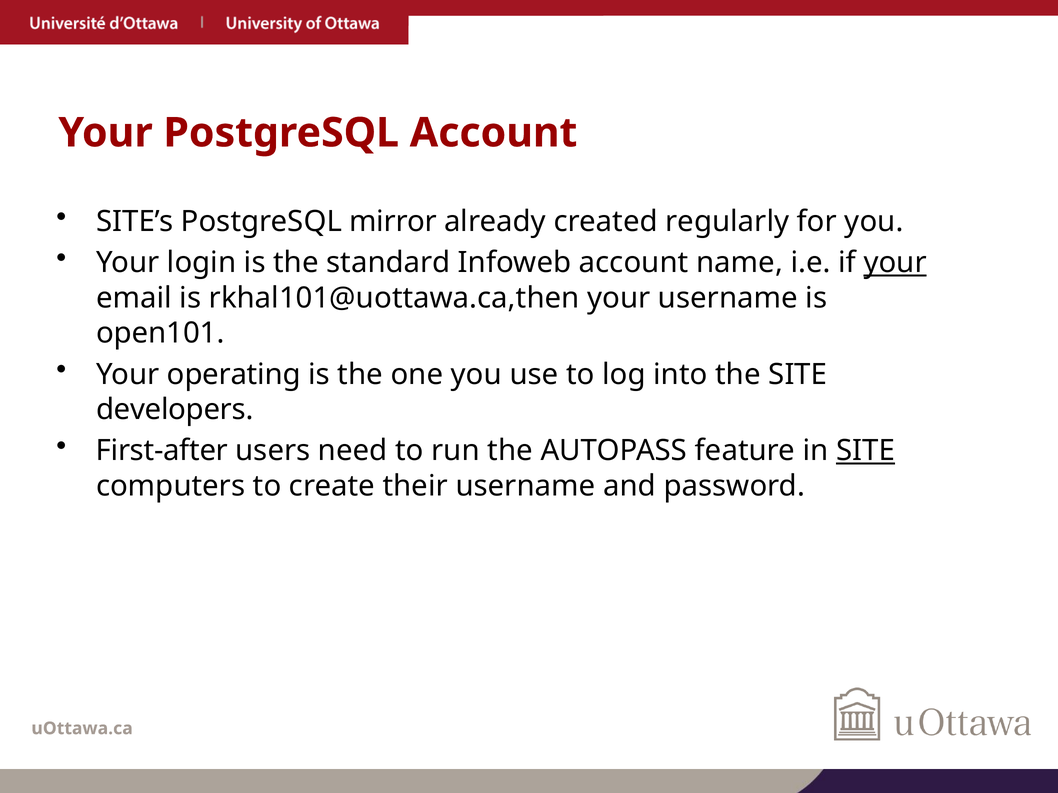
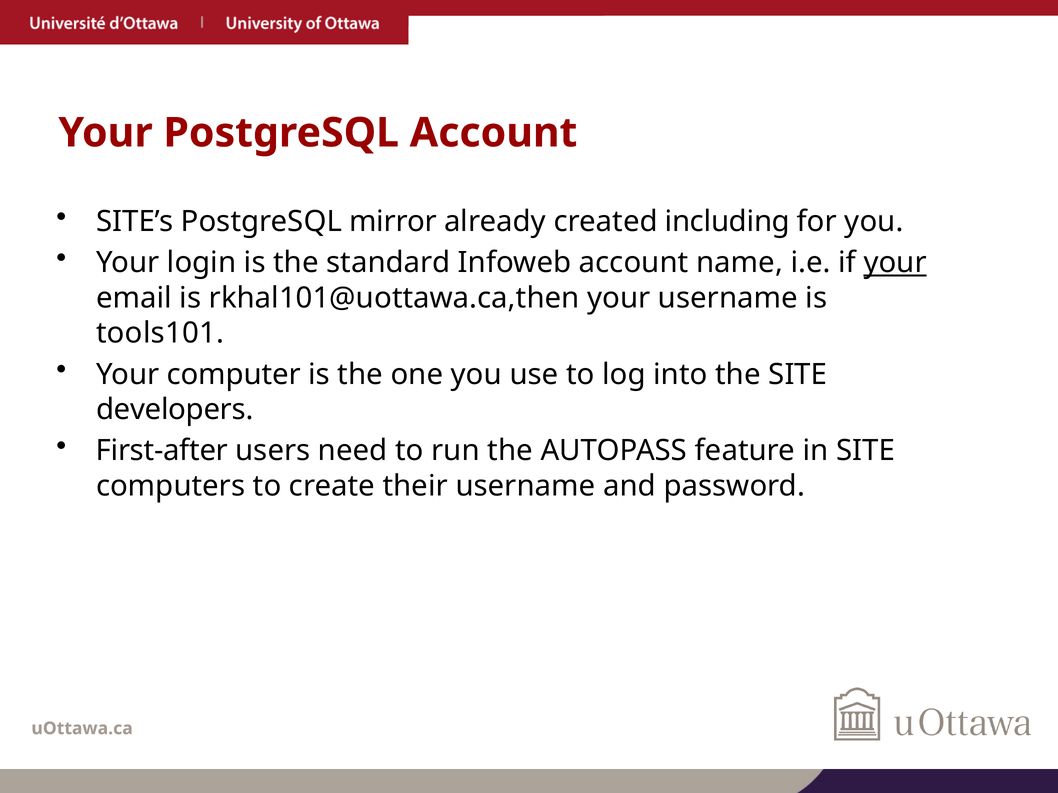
regularly: regularly -> including (727, 222)
open101: open101 -> tools101 (160, 333)
operating: operating -> computer (234, 375)
SITE underline: present -> none (866, 451)
